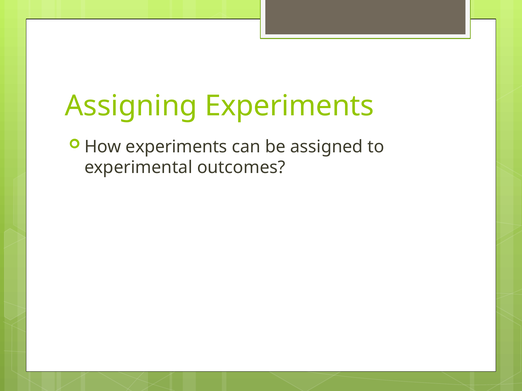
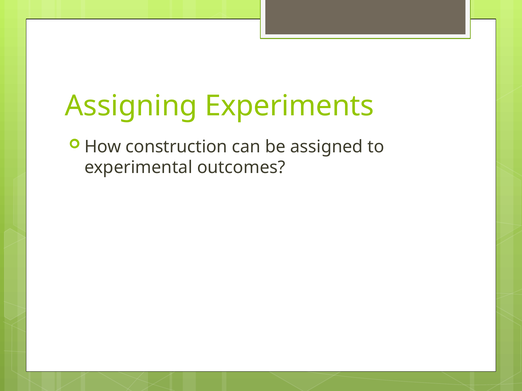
How experiments: experiments -> construction (176, 147)
